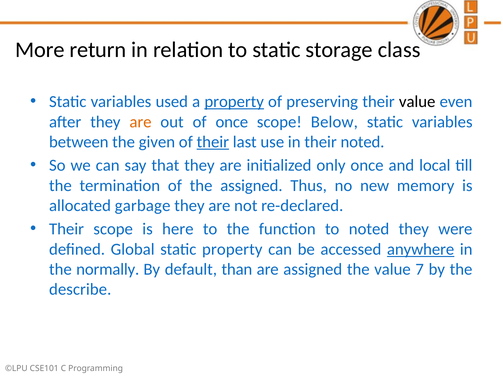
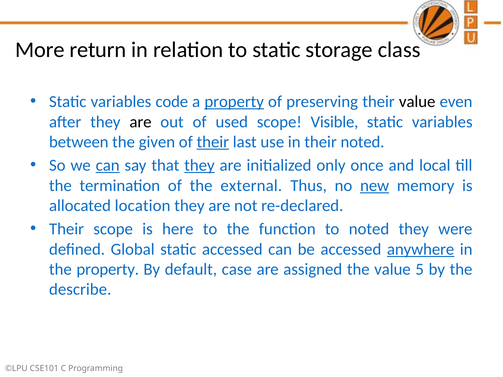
used: used -> code (172, 102)
are colour: orange -> black (141, 122)
of once: once -> used (232, 122)
Below: Below -> Visible (334, 122)
can underline: none -> present (108, 165)
they underline: none -> present (199, 165)
the assigned: assigned -> external (251, 186)
new underline: none -> present (375, 186)
garbage: garbage -> location (143, 206)
static property: property -> accessed (232, 249)
the normally: normally -> property (108, 269)
than: than -> case (237, 269)
7: 7 -> 5 (420, 269)
